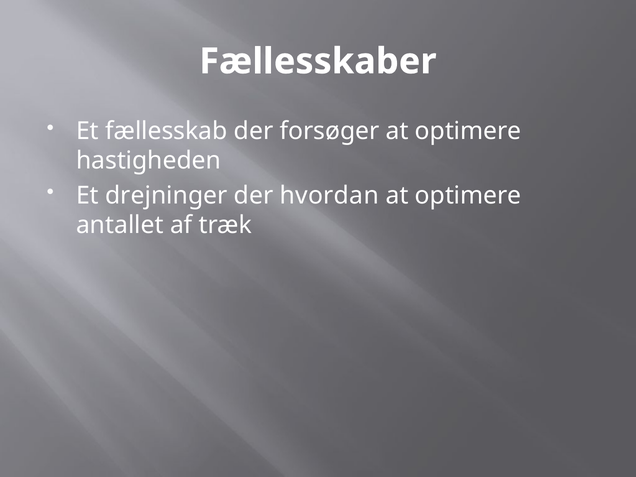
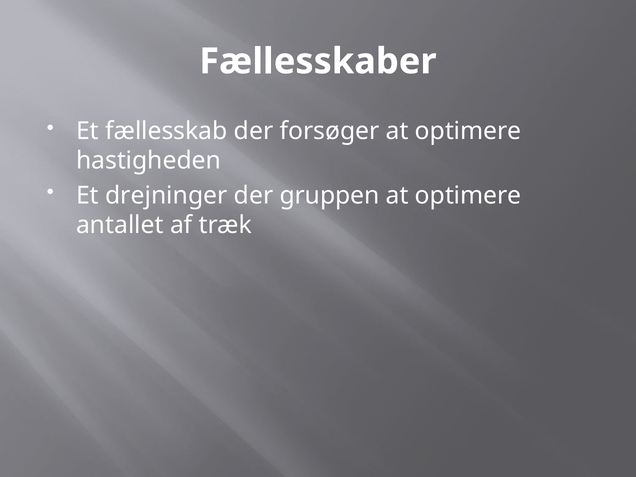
hvordan: hvordan -> gruppen (330, 195)
